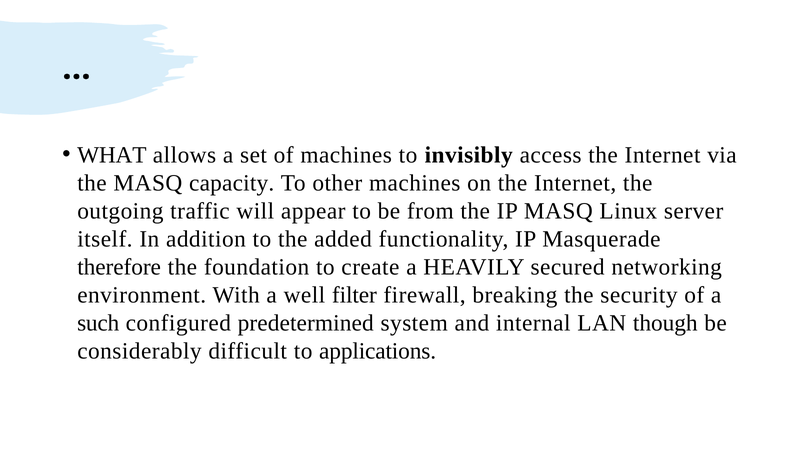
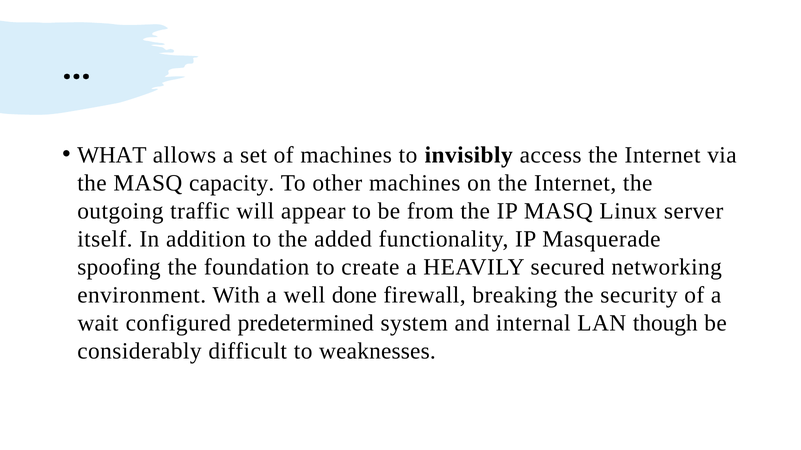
therefore: therefore -> spoofing (119, 267)
filter: filter -> done (354, 295)
such: such -> wait (98, 323)
applications: applications -> weaknesses (377, 351)
